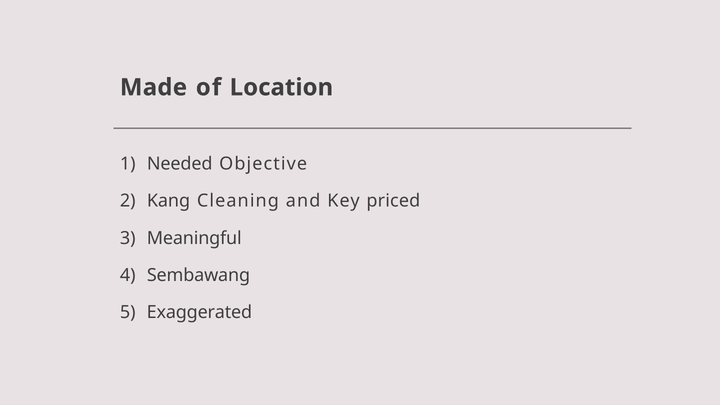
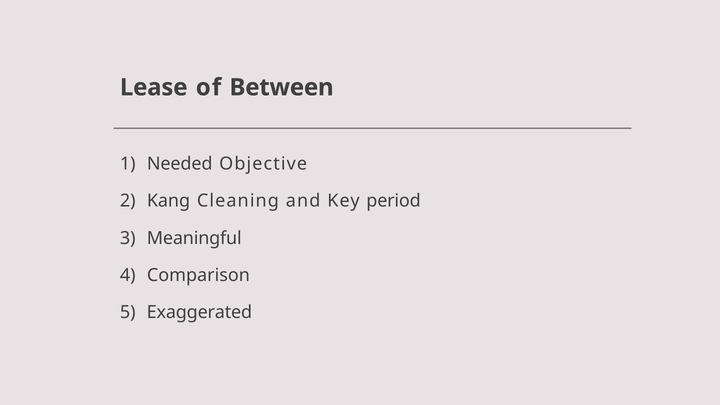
Made: Made -> Lease (154, 87)
Location: Location -> Between (282, 87)
priced: priced -> period (394, 201)
Sembawang: Sembawang -> Comparison (198, 275)
